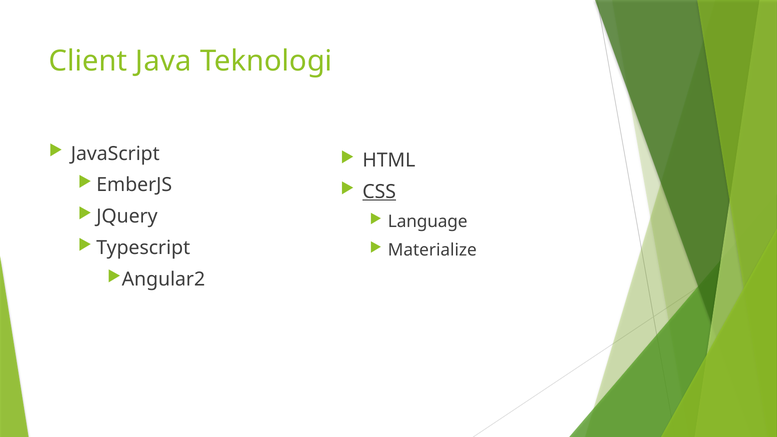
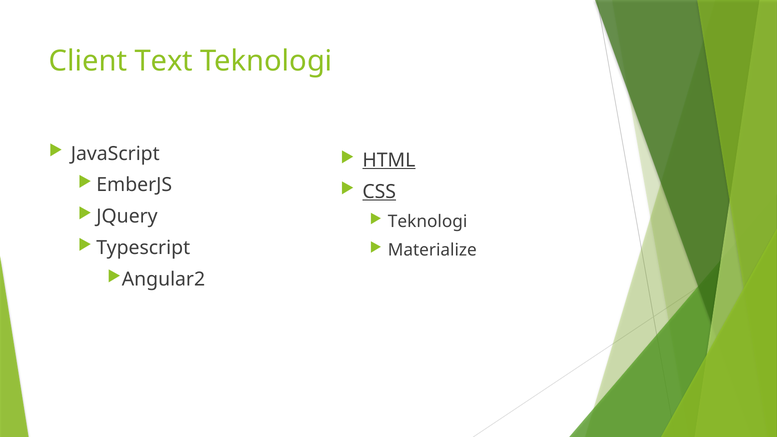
Java: Java -> Text (164, 61)
HTML underline: none -> present (389, 160)
Language: Language -> Teknologi (428, 222)
